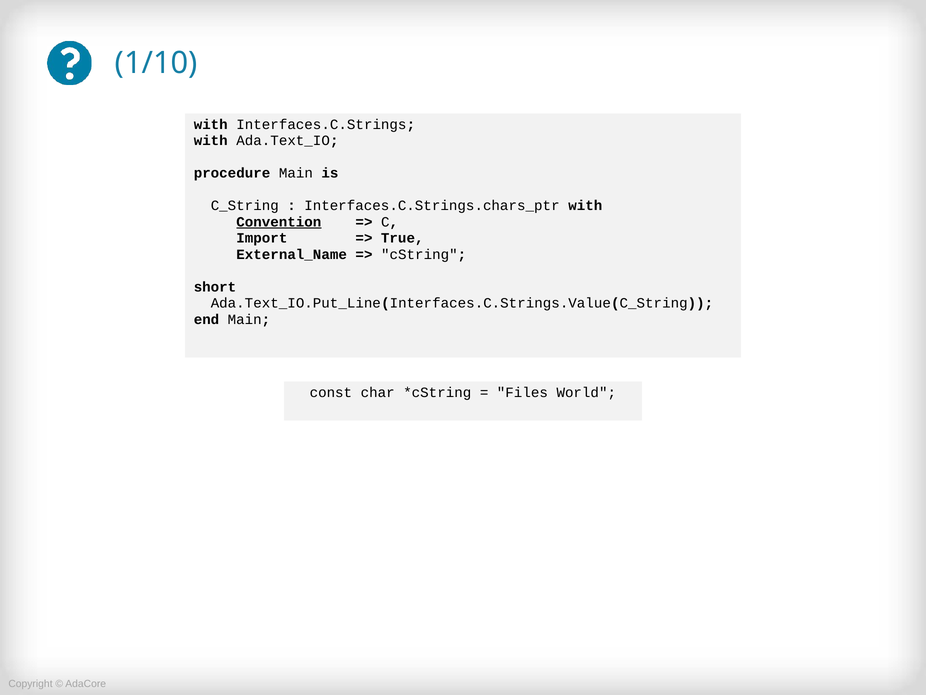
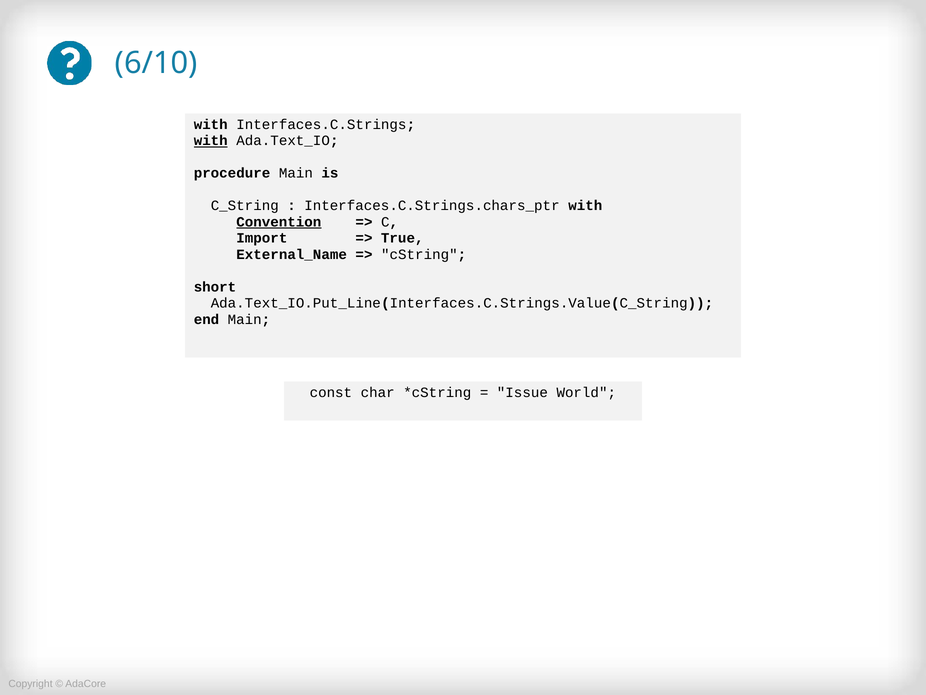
1/10: 1/10 -> 6/10 (156, 63)
with underline: none -> present (211, 141)
Files: Files -> Issue (522, 392)
